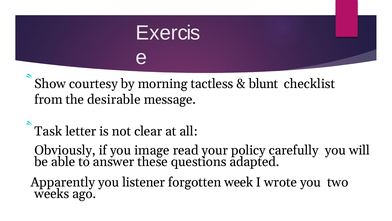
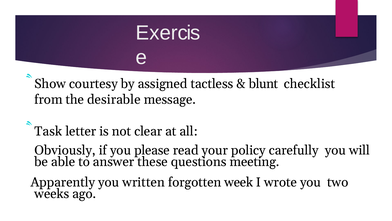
morning: morning -> assigned (163, 84)
image: image -> please (152, 150)
adapted: adapted -> meeting (255, 161)
listener: listener -> written (144, 182)
